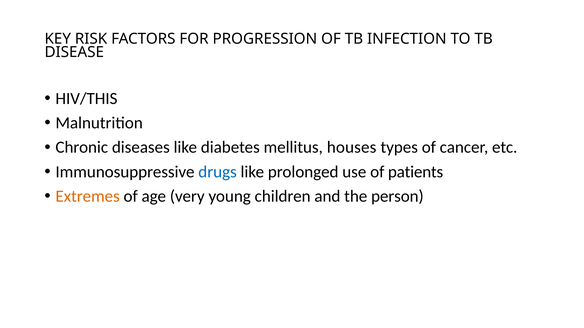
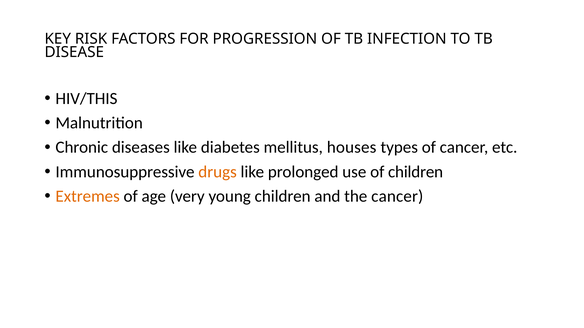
drugs colour: blue -> orange (218, 172)
of patients: patients -> children (416, 172)
the person: person -> cancer (397, 197)
